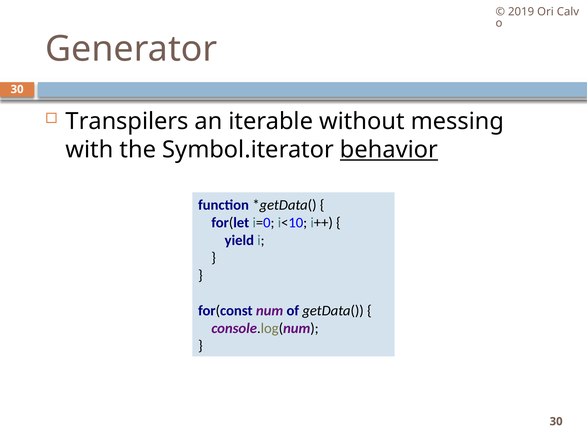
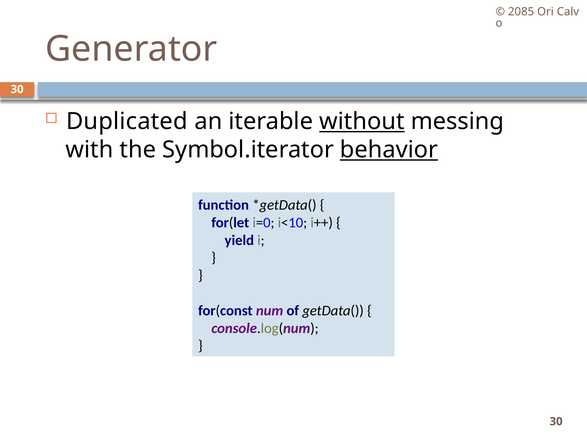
2019: 2019 -> 2085 (521, 12)
Transpilers: Transpilers -> Duplicated (127, 121)
without underline: none -> present (362, 121)
